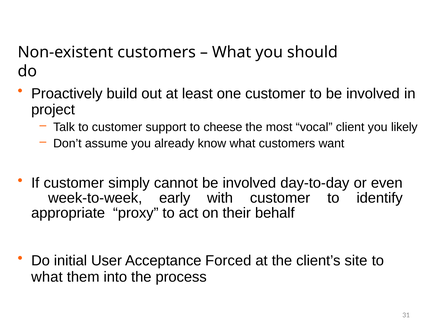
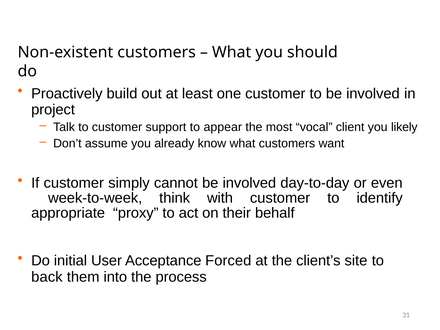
cheese: cheese -> appear (223, 127)
early: early -> think (175, 198)
what: what -> back (47, 277)
